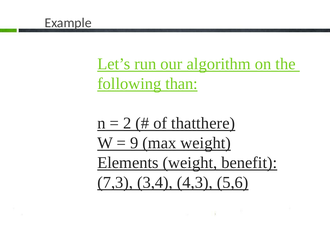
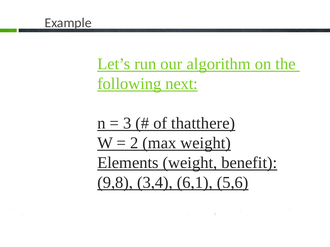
than: than -> next (182, 84)
2: 2 -> 3 (127, 124)
9: 9 -> 2 (134, 143)
7,3: 7,3 -> 9,8 (115, 183)
4,3: 4,3 -> 6,1 (195, 183)
